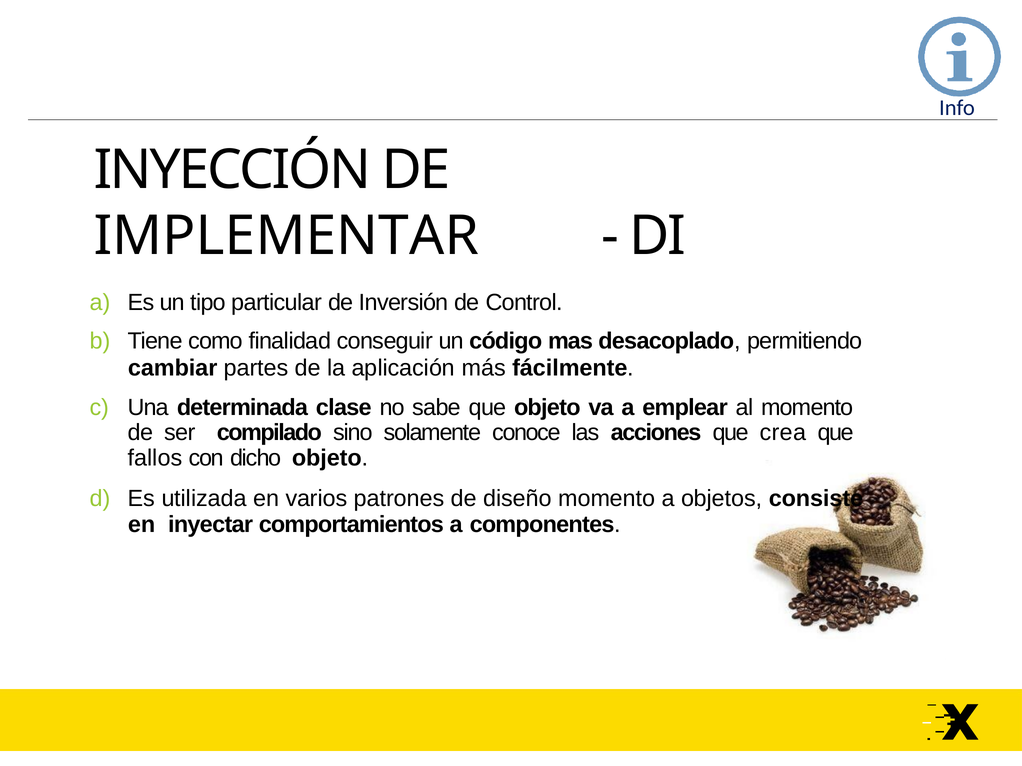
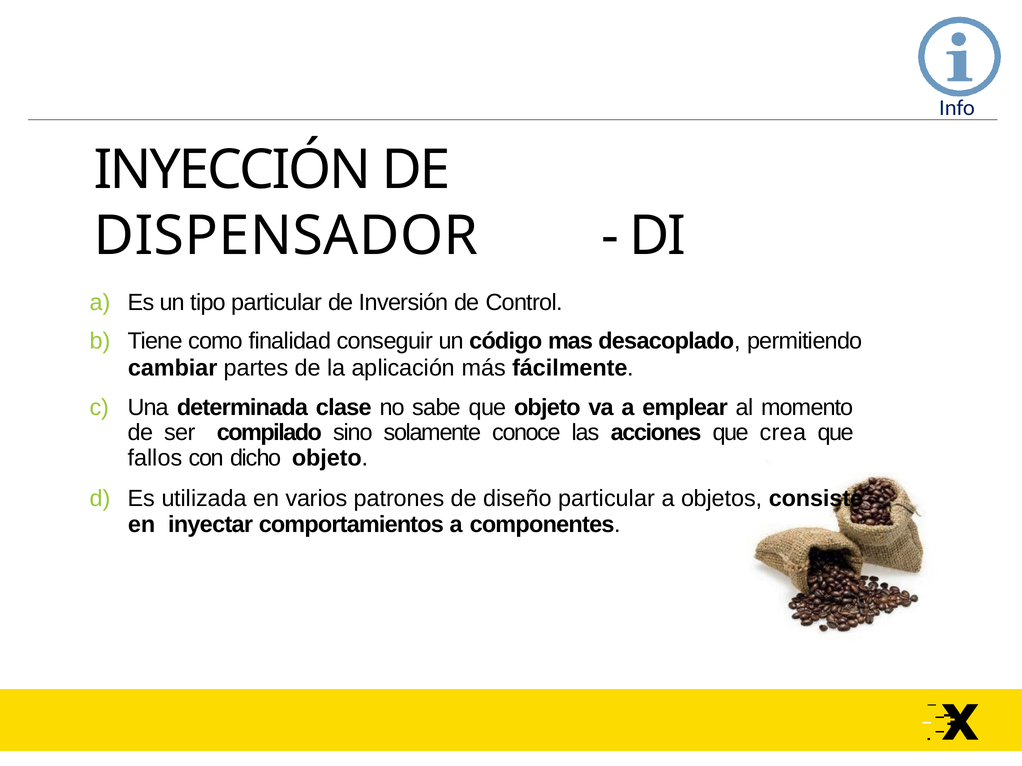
IMPLEMENTAR: IMPLEMENTAR -> DISPENSADOR (286, 236)
diseño momento: momento -> particular (607, 499)
